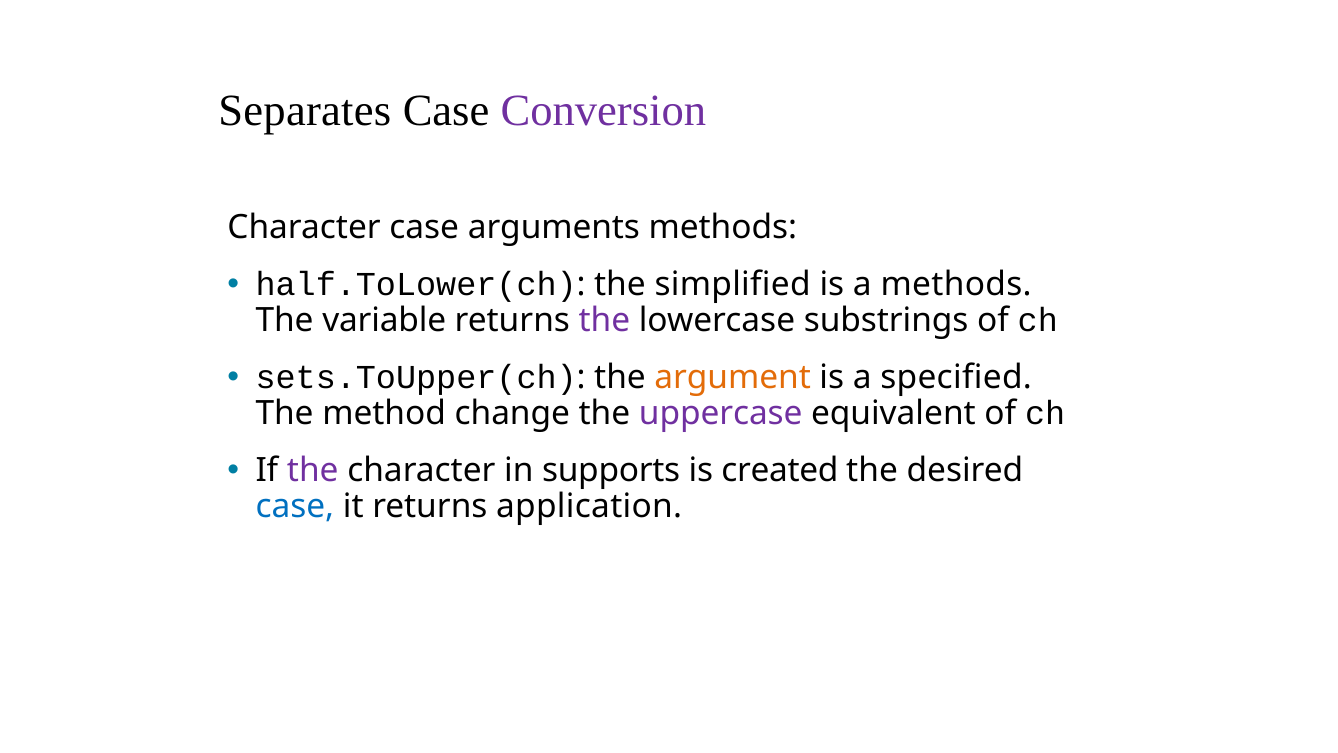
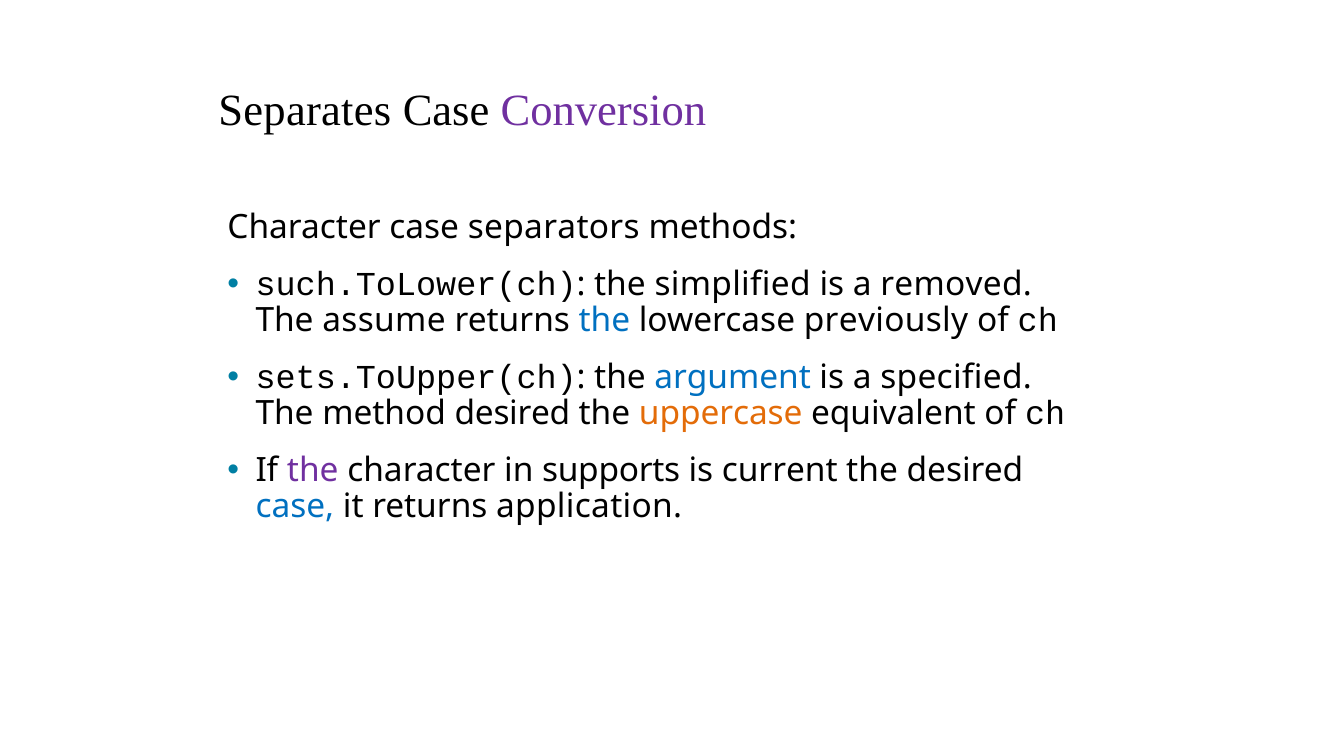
arguments: arguments -> separators (554, 227)
half.ToLower(ch: half.ToLower(ch -> such.ToLower(ch (416, 284)
a methods: methods -> removed (956, 284)
variable: variable -> assume (384, 320)
the colour: purple -> blue (604, 320)
substrings: substrings -> previously (886, 320)
argument colour: orange -> blue (733, 377)
method change: change -> desired (512, 414)
uppercase colour: purple -> orange (721, 414)
created: created -> current (780, 471)
